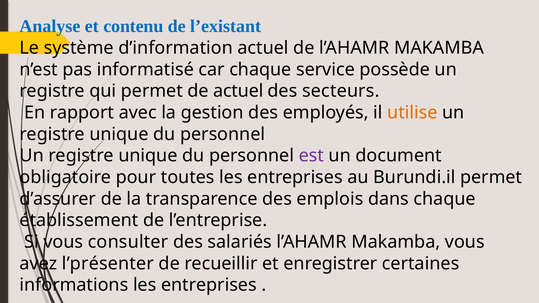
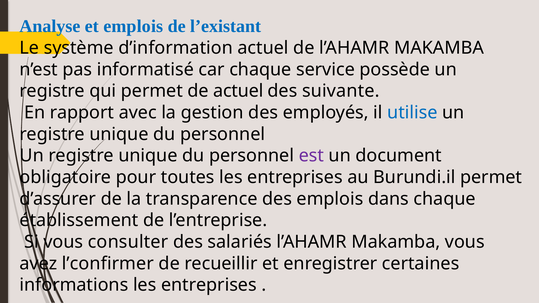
et contenu: contenu -> emplois (133, 26)
secteurs: secteurs -> suivante (341, 91)
utilise colour: orange -> blue (412, 113)
l’présenter: l’présenter -> l’confirmer (108, 264)
